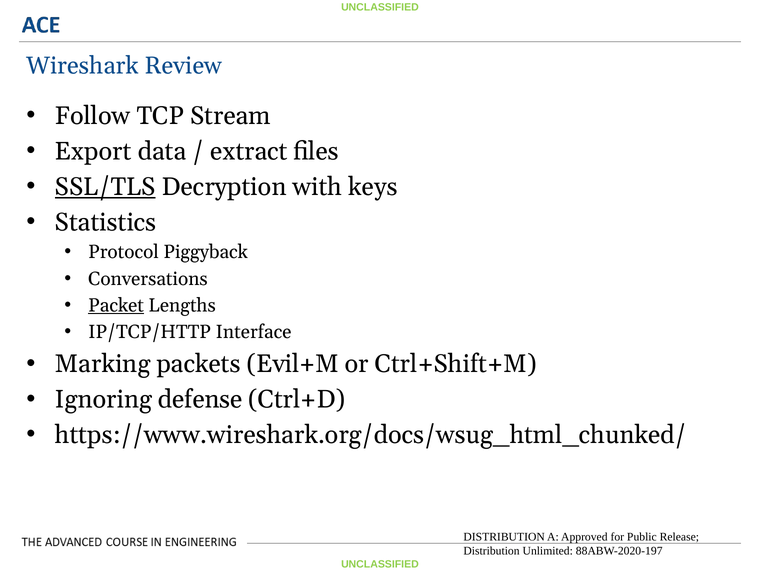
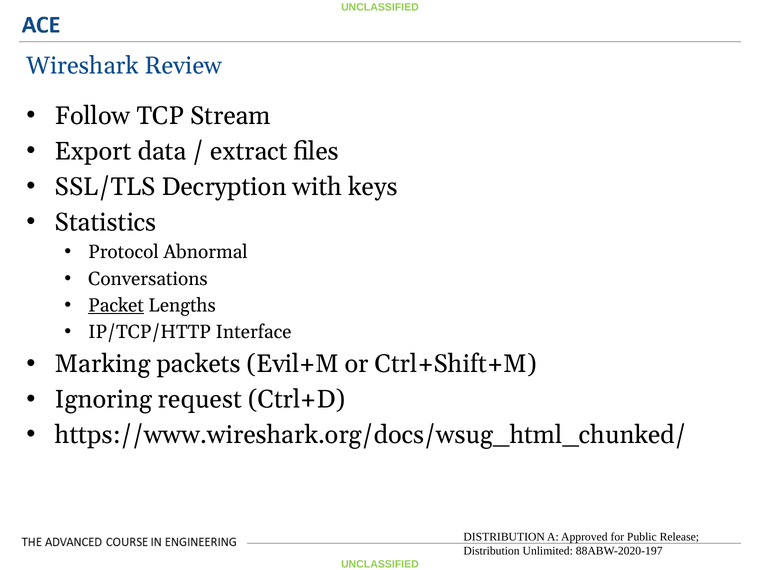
SSL/TLS underline: present -> none (105, 187)
Piggyback: Piggyback -> Abnormal (206, 252)
defense: defense -> request (200, 400)
